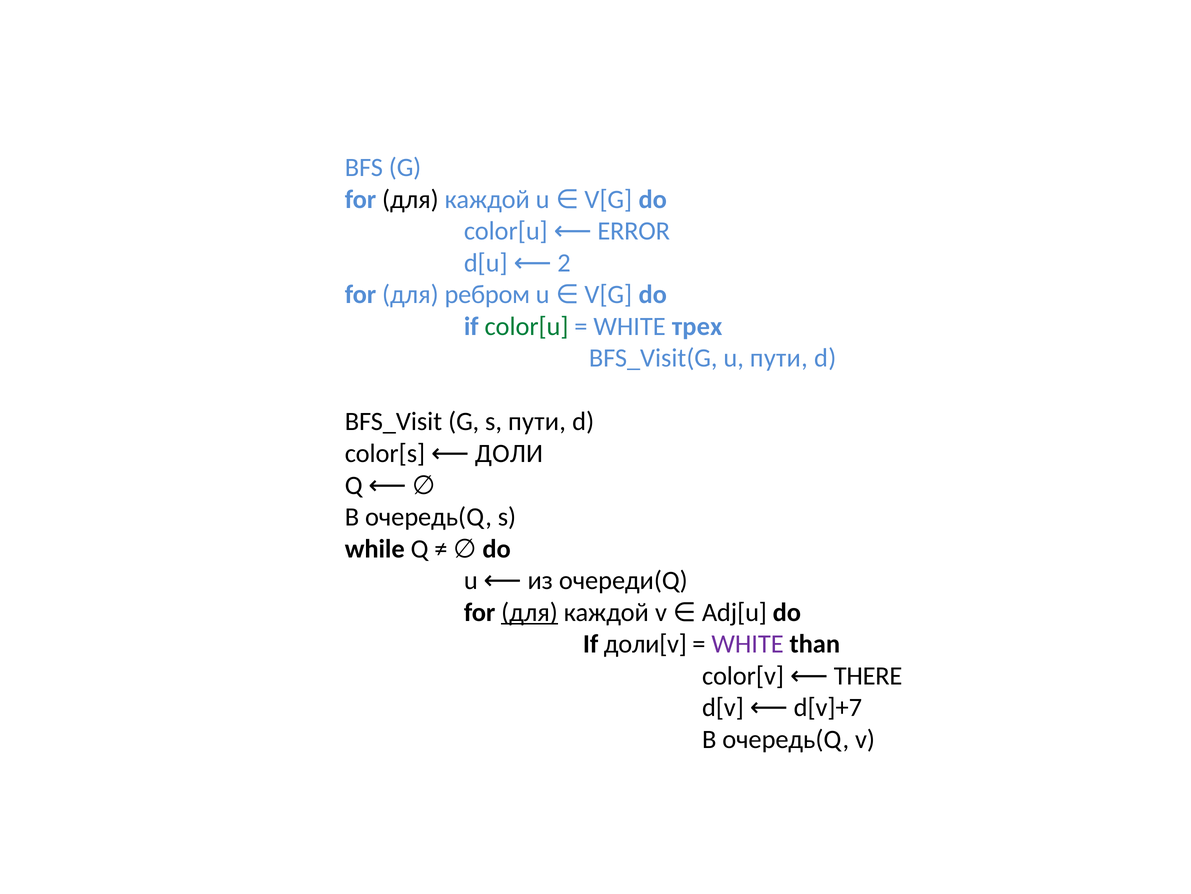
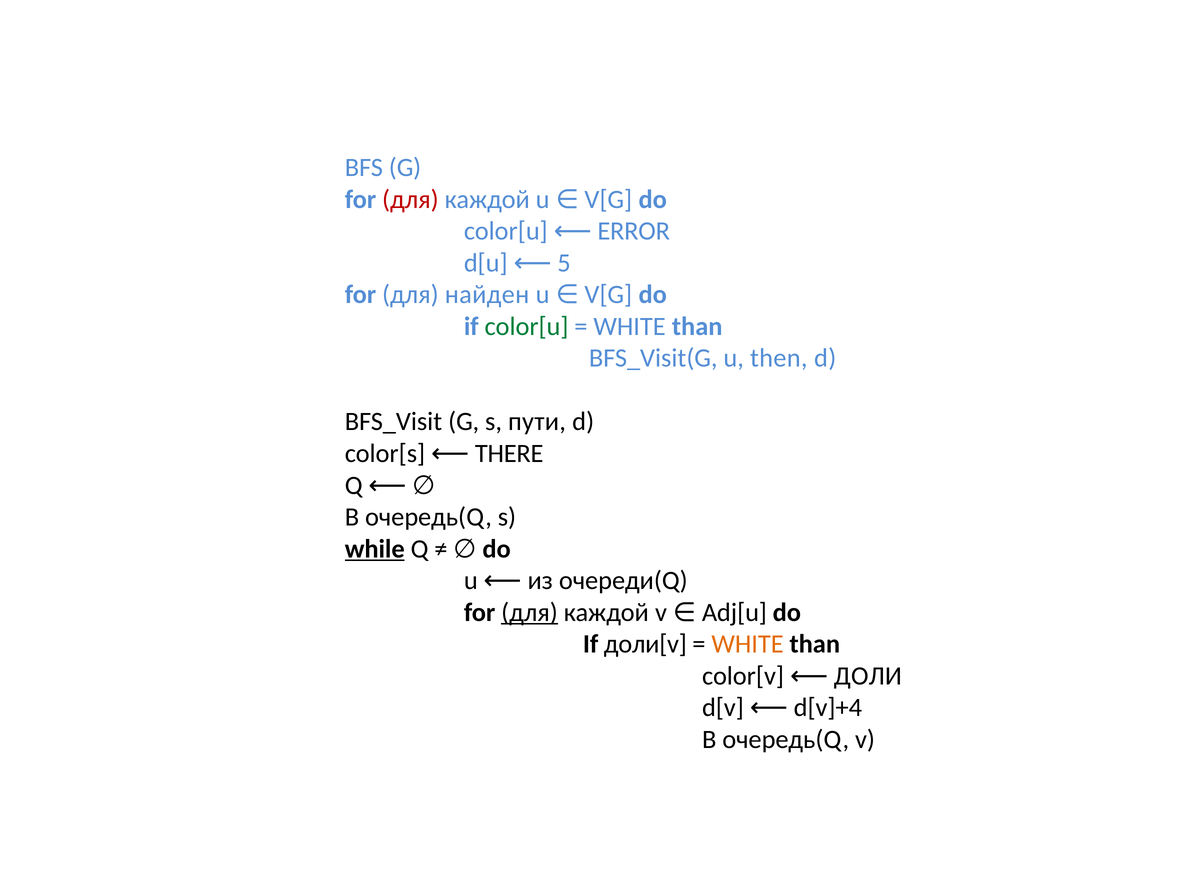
для colour: black -> red (410, 199)
2: 2 -> 5 (564, 263)
ребром: ребром -> найден (487, 294)
трех: трех -> than (697, 326)
u пути: пути -> then (779, 358)
ДОЛИ: ДОЛИ -> THERE (509, 453)
while underline: none -> present (375, 548)
WHITE colour: purple -> orange (748, 644)
THERE: THERE -> ДОЛИ (868, 675)
d[v]+7: d[v]+7 -> d[v]+4 (828, 707)
